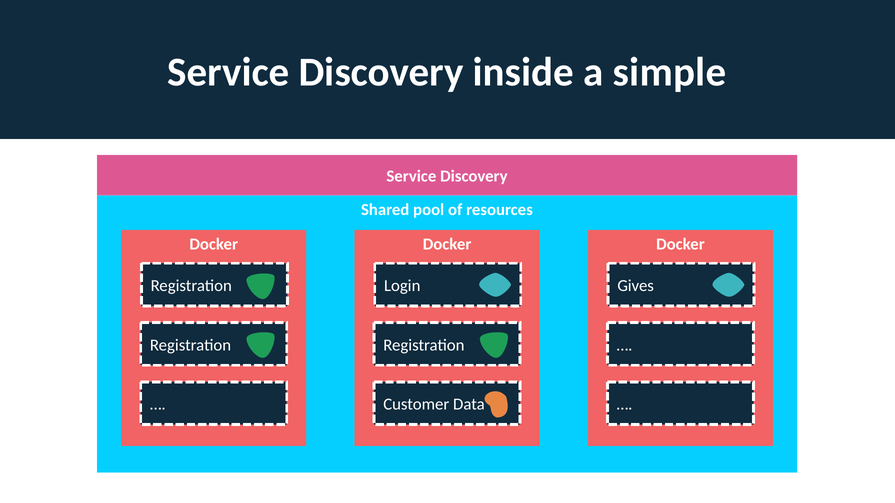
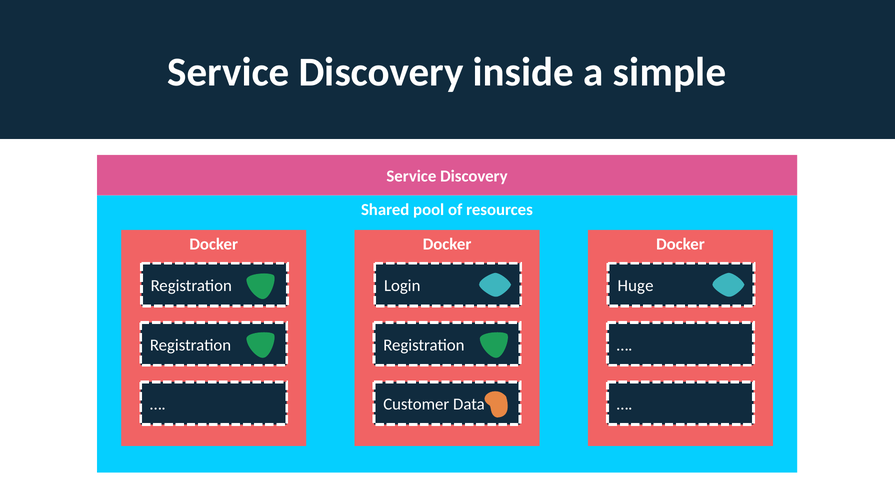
Gives: Gives -> Huge (636, 286)
